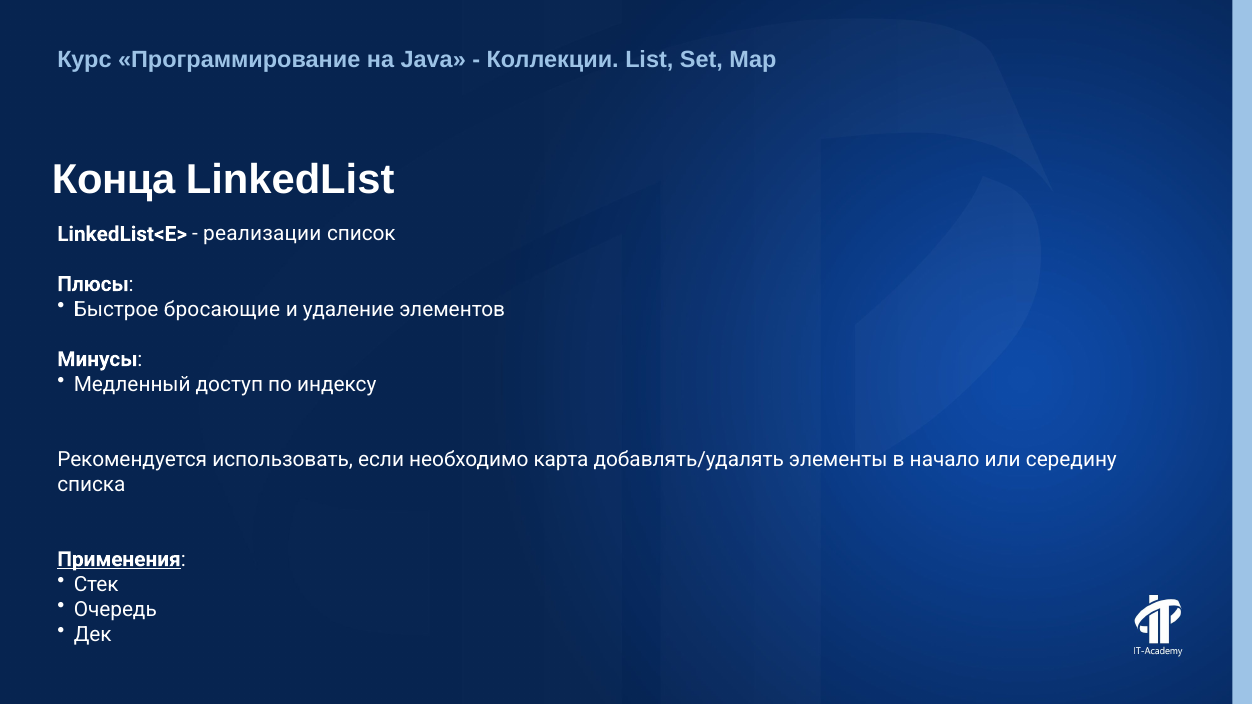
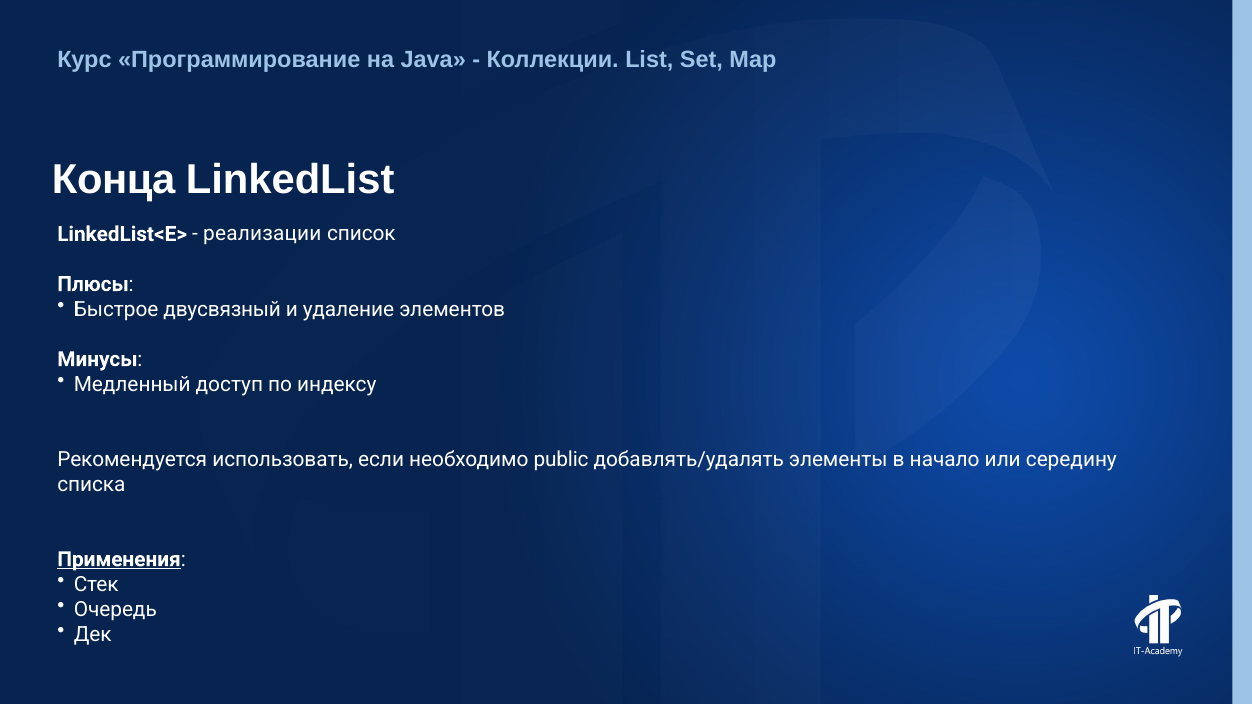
бросающие: бросающие -> двусвязный (222, 309)
карта: карта -> public (561, 459)
